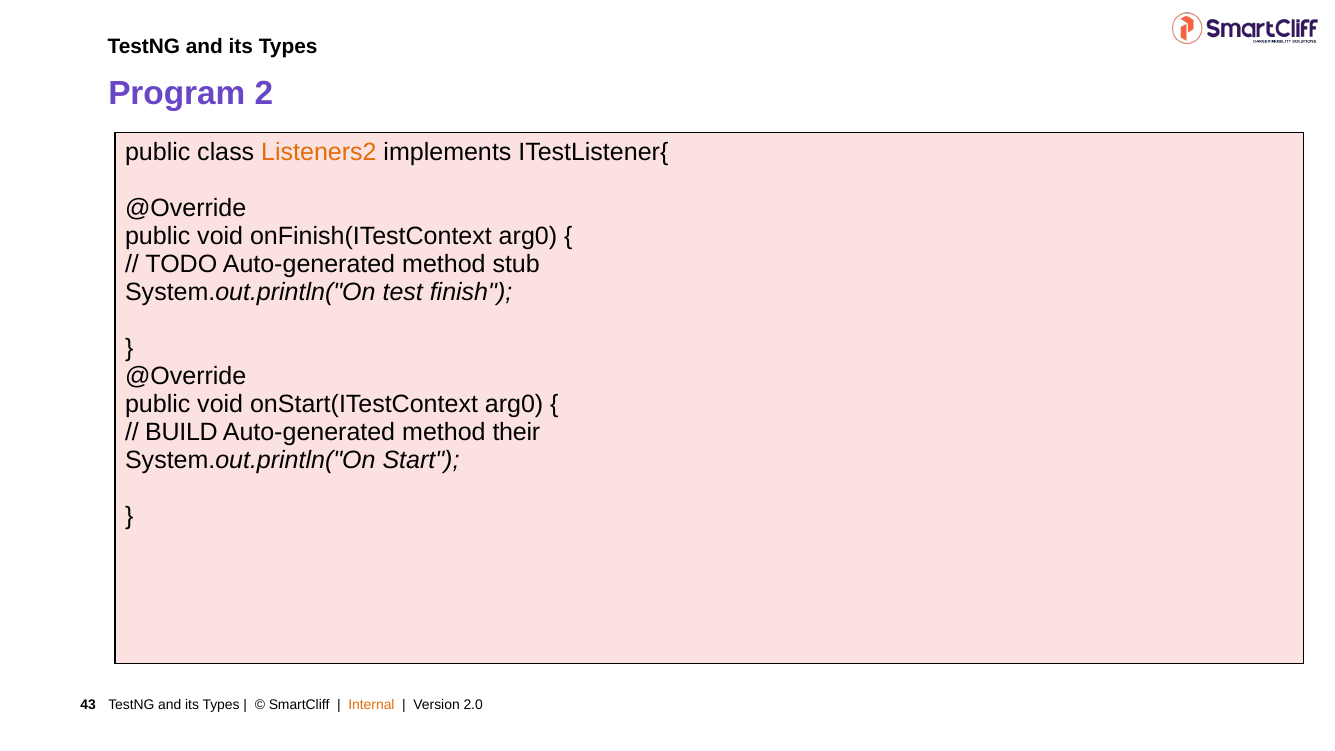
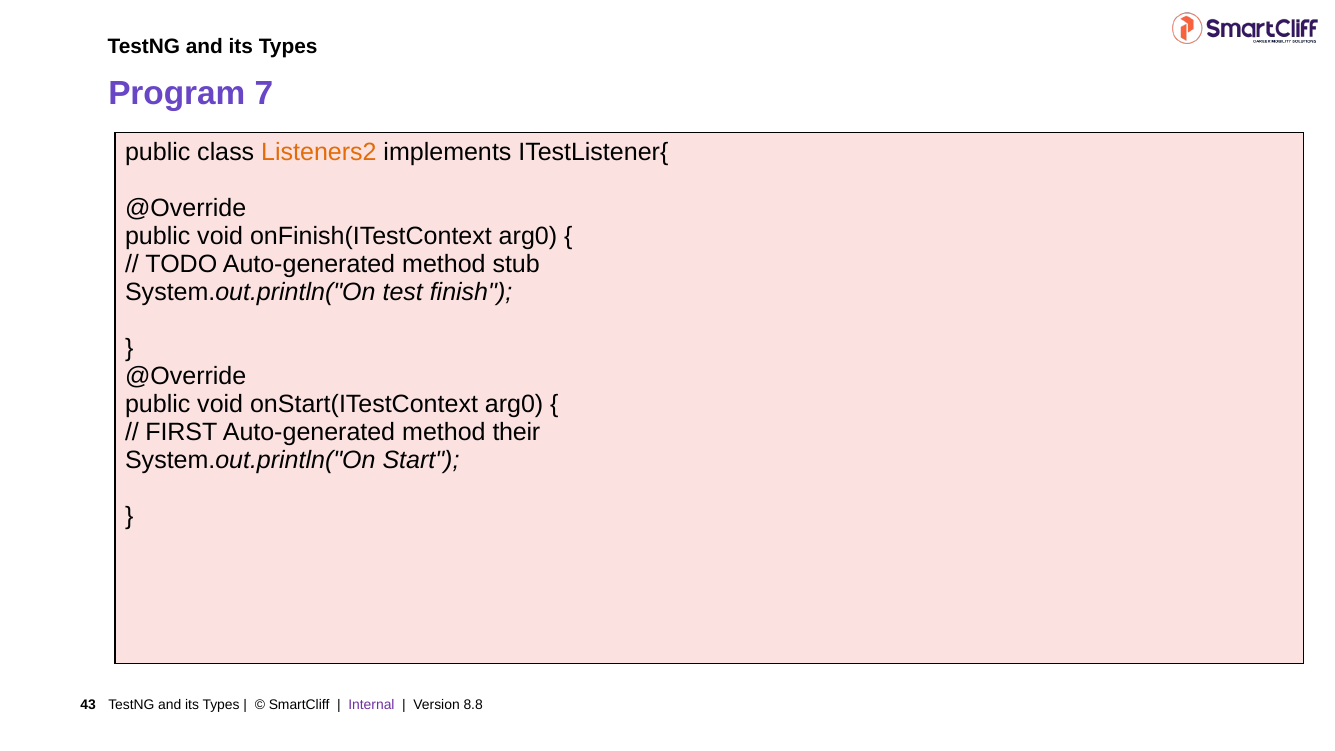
2: 2 -> 7 (264, 93)
BUILD: BUILD -> FIRST (181, 432)
Internal colour: orange -> purple (371, 705)
2.0: 2.0 -> 8.8 (473, 705)
